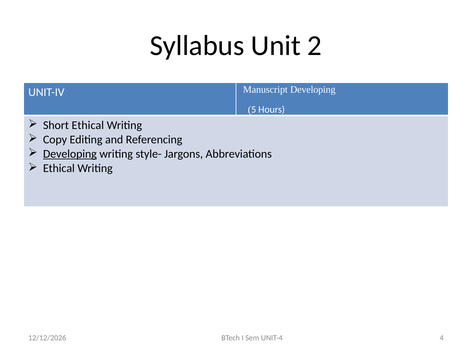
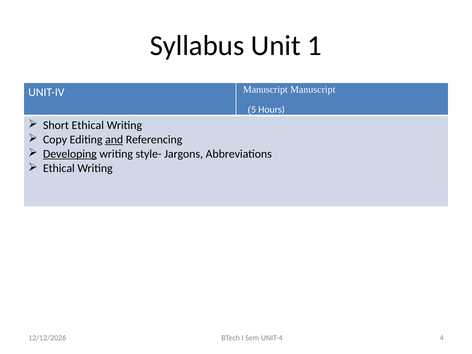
2: 2 -> 1 (315, 46)
Manuscript Developing: Developing -> Manuscript (313, 90)
and underline: none -> present (114, 140)
